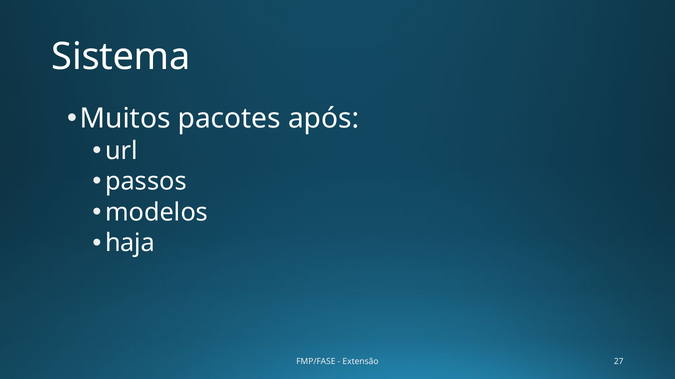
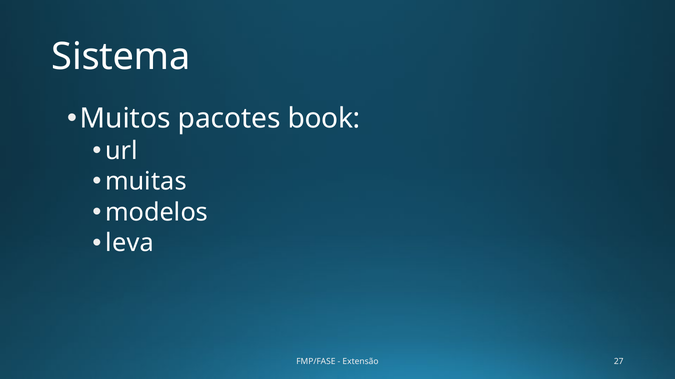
após: após -> book (324, 119)
passos: passos -> muitas (146, 182)
haja: haja -> leva (130, 244)
